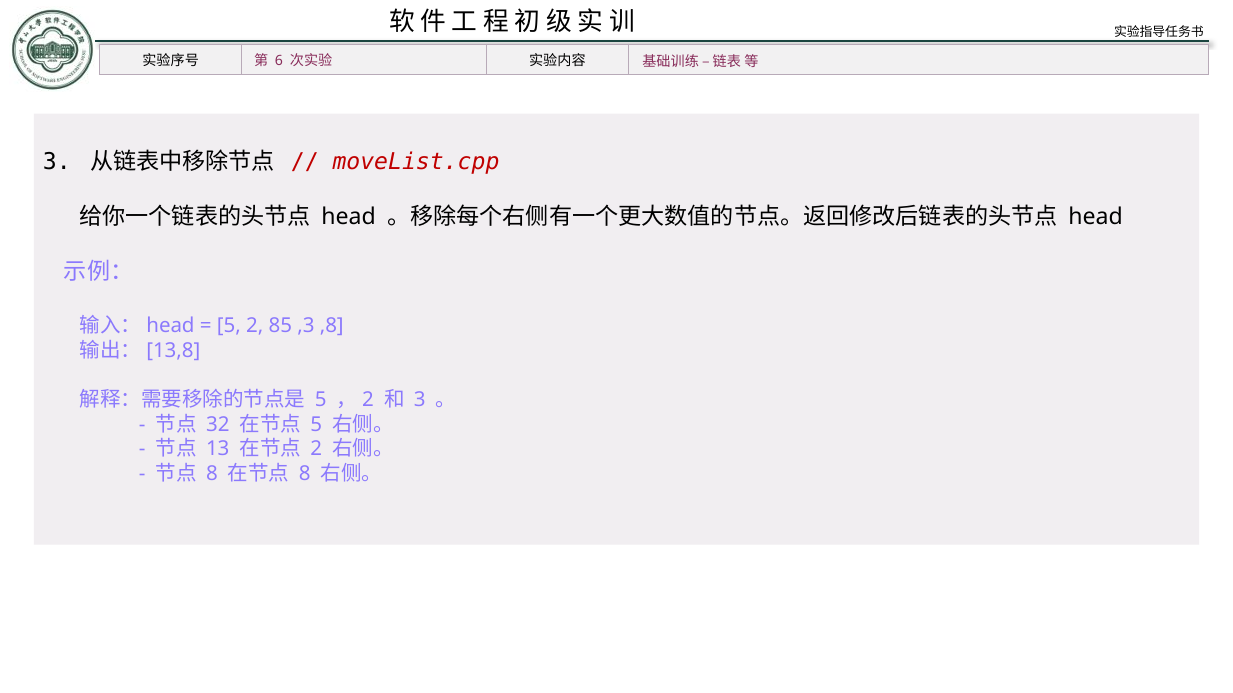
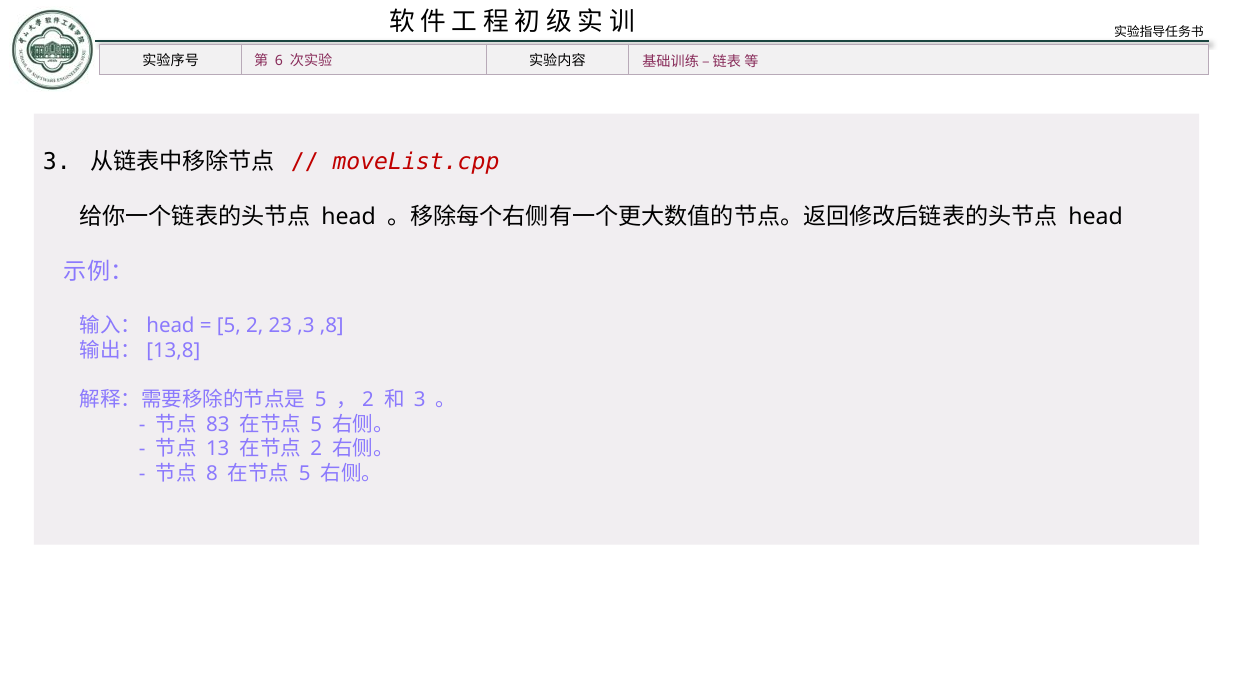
85: 85 -> 23 (280, 326)
32: 32 -> 83 (218, 425)
8: 8 -> 5 (305, 474)
